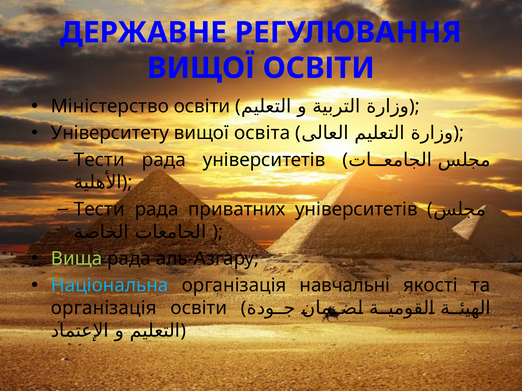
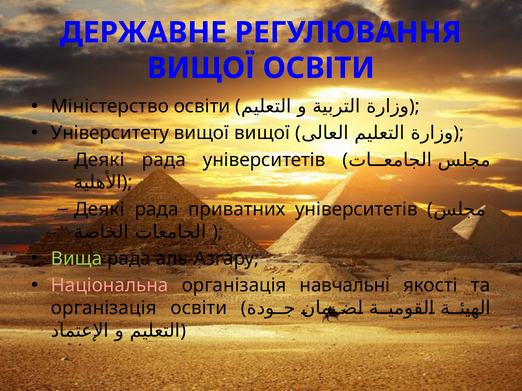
вищої освіта: освіта -> вищої (262, 133)
Тести: Тести -> Деякі (99, 160)
Тести: Тести -> Деякі (99, 210)
Національна colour: light blue -> pink (110, 286)
